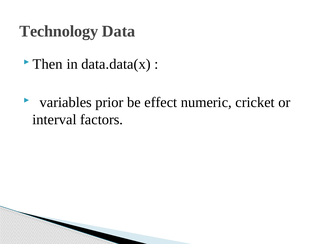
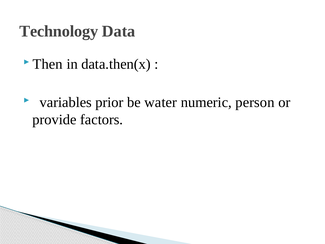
data.data(x: data.data(x -> data.then(x (116, 64)
effect: effect -> water (161, 102)
cricket: cricket -> person (255, 102)
interval: interval -> provide (54, 120)
